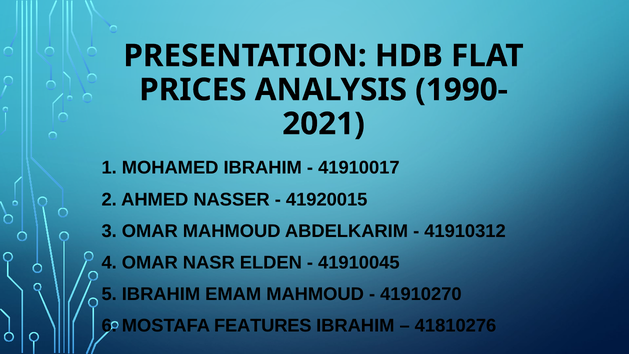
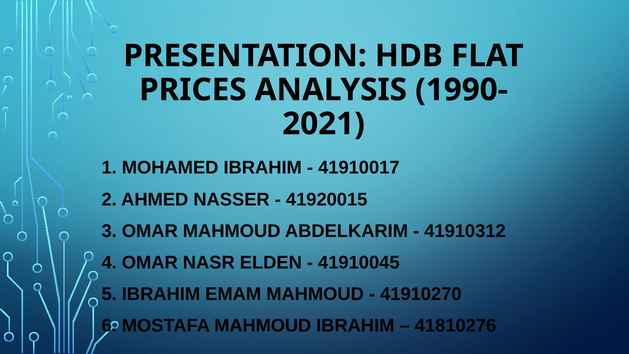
MOSTAFA FEATURES: FEATURES -> MAHMOUD (263, 326)
